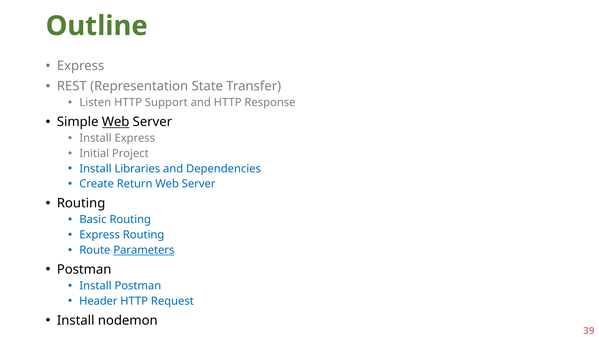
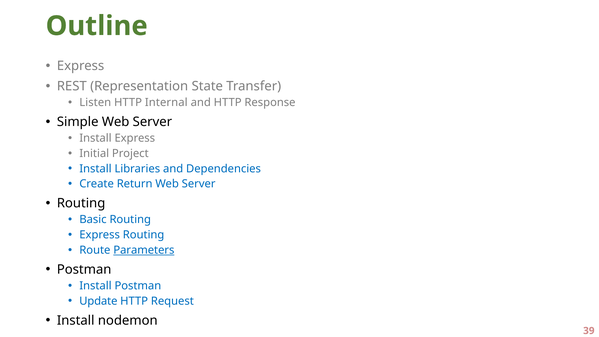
Support: Support -> Internal (166, 103)
Web underline: present -> none (116, 122)
Header: Header -> Update (98, 301)
